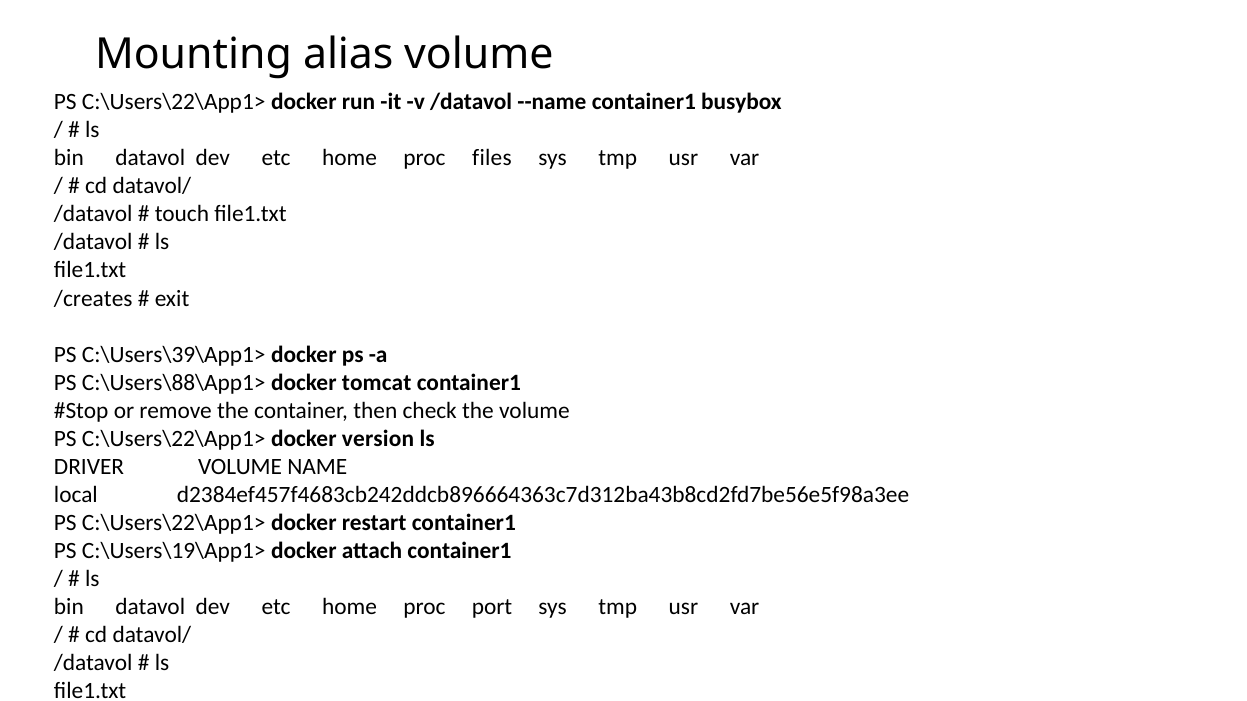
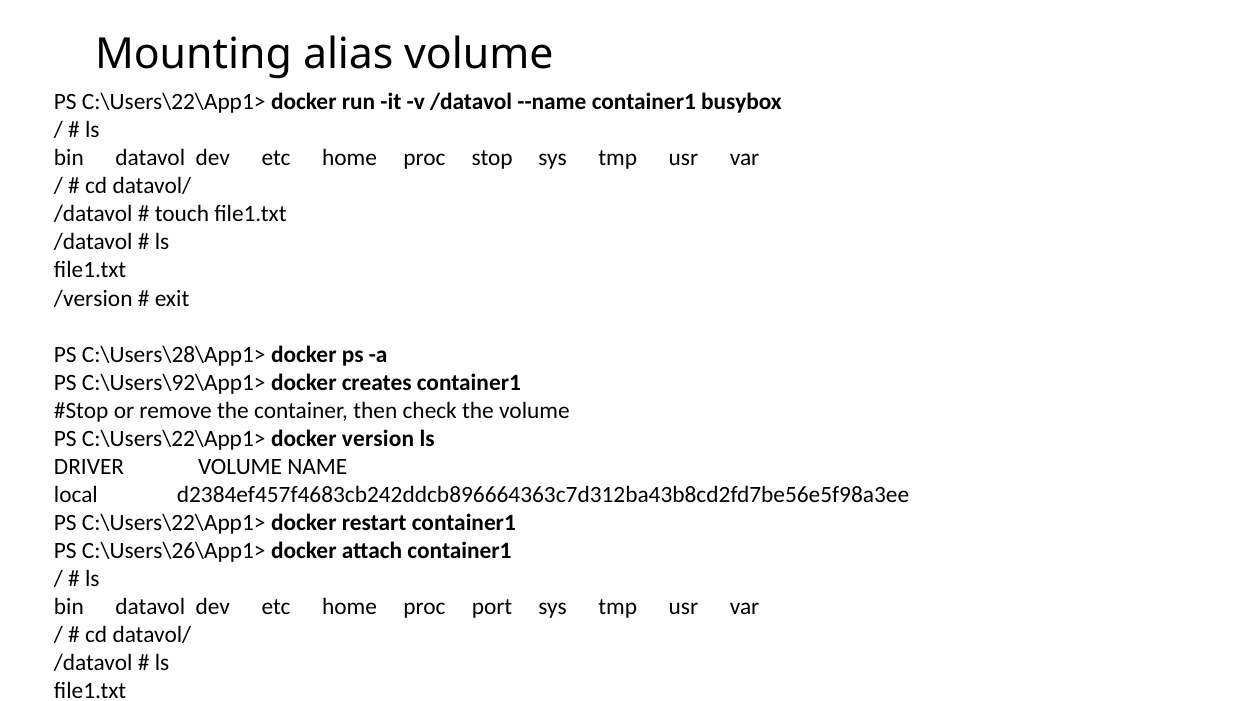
files: files -> stop (492, 158)
/creates: /creates -> /version (93, 298)
C:\Users\39\App1>: C:\Users\39\App1> -> C:\Users\28\App1> (174, 355)
C:\Users\88\App1>: C:\Users\88\App1> -> C:\Users\92\App1> (174, 383)
tomcat: tomcat -> creates (377, 383)
C:\Users\19\App1>: C:\Users\19\App1> -> C:\Users\26\App1> (174, 551)
